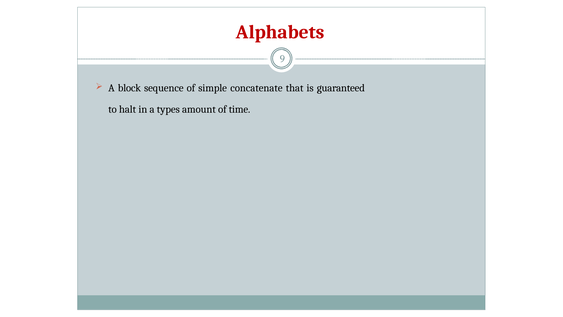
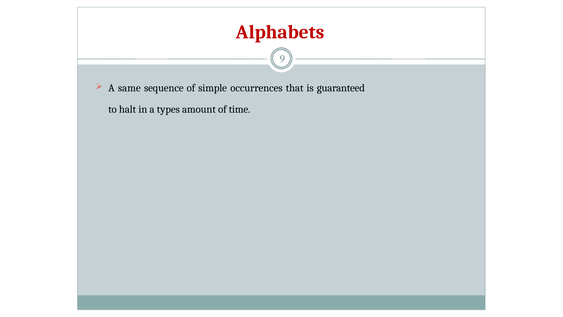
block: block -> same (129, 88)
concatenate: concatenate -> occurrences (256, 88)
